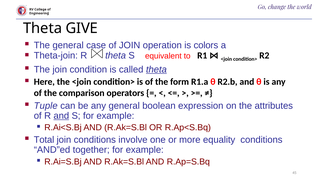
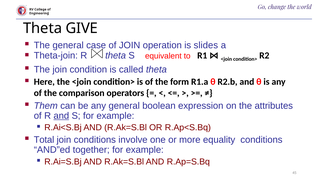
colors: colors -> slides (206, 45)
theta underline: present -> none (156, 69)
Tuple: Tuple -> Them (46, 105)
